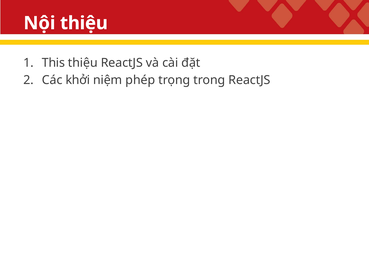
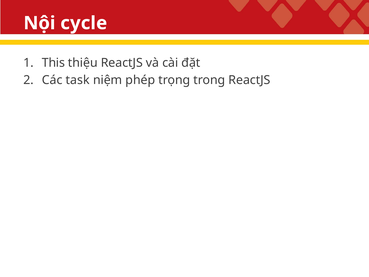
Nội thiệu: thiệu -> cycle (84, 23)
khởi: khởi -> task (78, 80)
